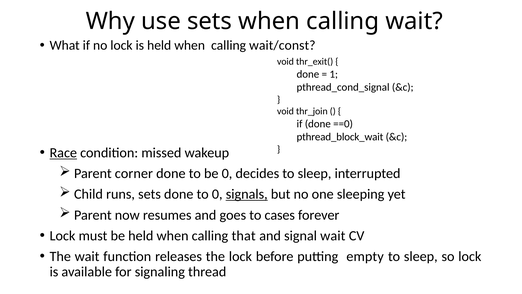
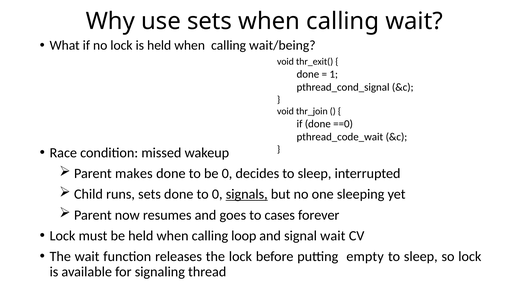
wait/const: wait/const -> wait/being (282, 45)
pthread_block_wait: pthread_block_wait -> pthread_code_wait (340, 137)
Race underline: present -> none (63, 153)
corner: corner -> makes (134, 173)
that: that -> loop (244, 235)
